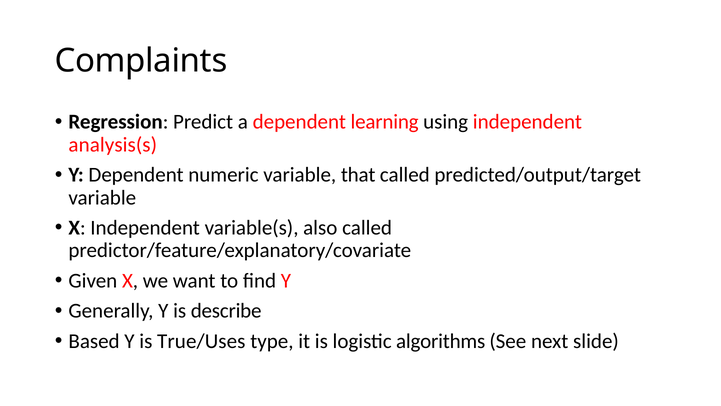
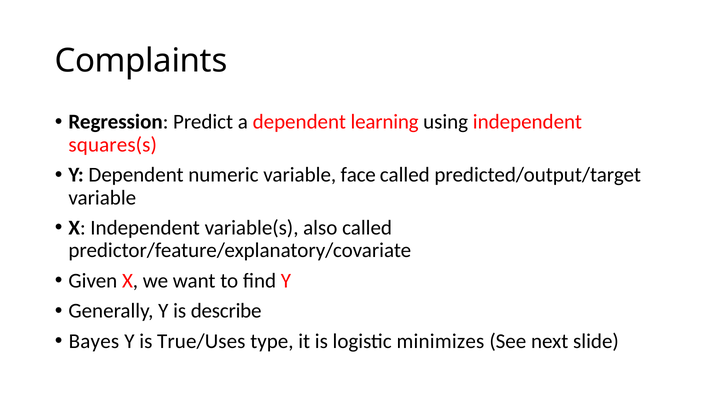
analysis(s: analysis(s -> squares(s (113, 145)
that: that -> face (358, 175)
Based: Based -> Bayes (94, 341)
algorithms: algorithms -> minimizes (440, 341)
